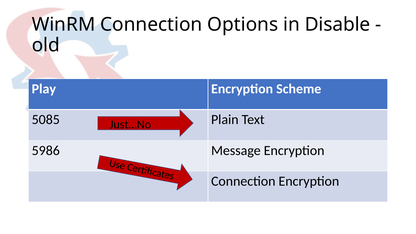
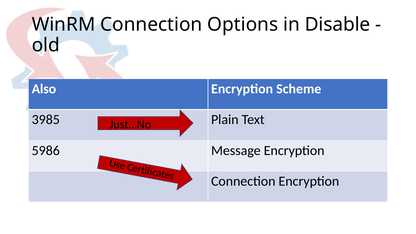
Play: Play -> Also (44, 89)
5085: 5085 -> 3985 (46, 120)
